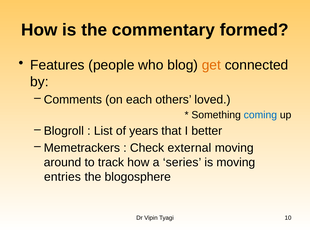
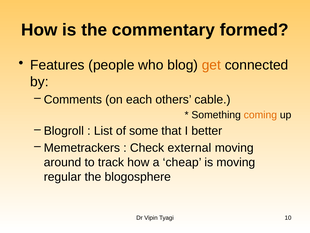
loved: loved -> cable (212, 99)
coming colour: blue -> orange (260, 115)
years: years -> some (144, 131)
series: series -> cheap (182, 162)
entries: entries -> regular (63, 177)
